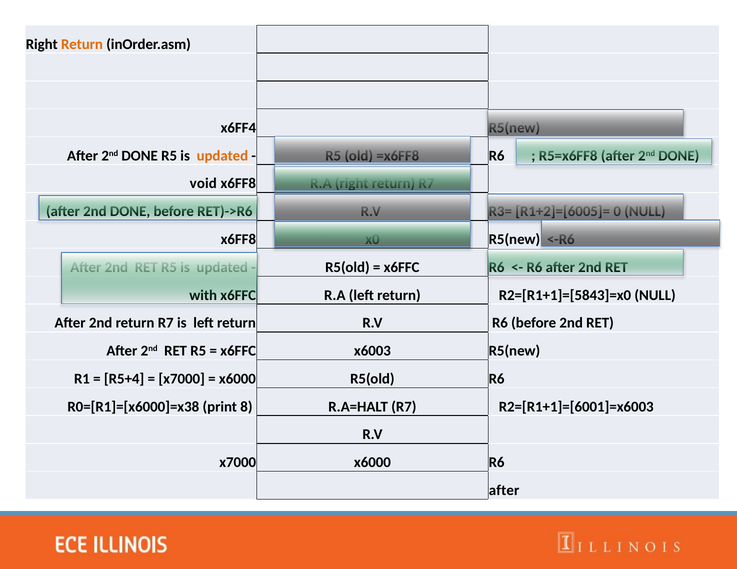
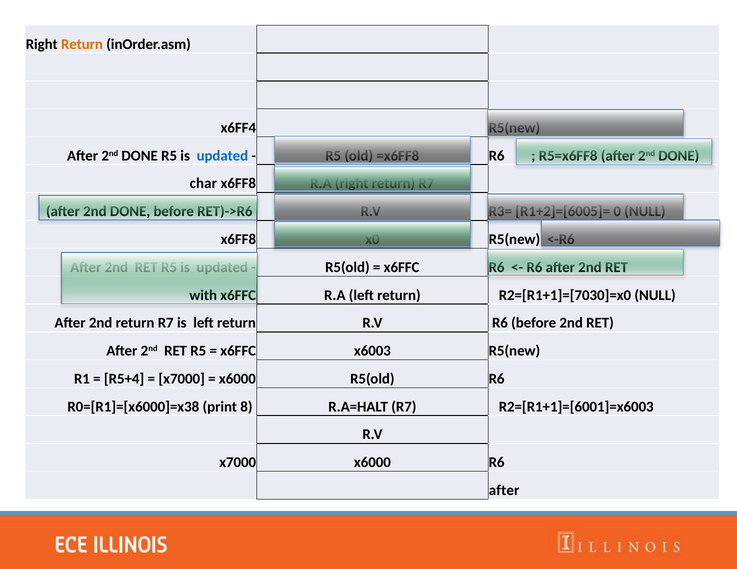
updated colour: orange -> blue (222, 156)
void: void -> char (203, 184)
R2=[R1+1]=[5843]=x0: R2=[R1+1]=[5843]=x0 -> R2=[R1+1]=[7030]=x0 (565, 295)
